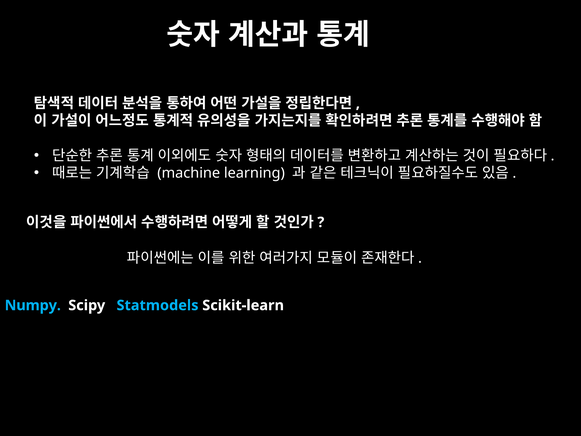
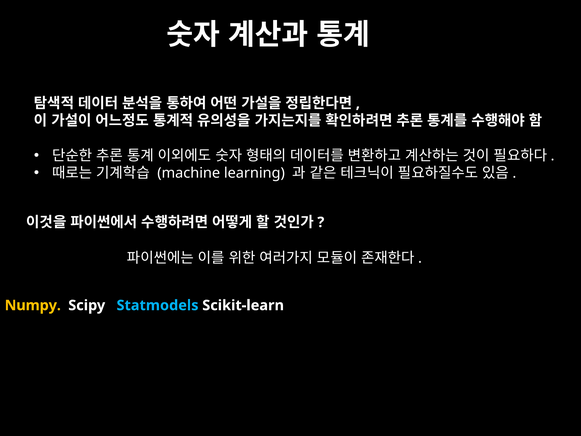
Numpy colour: light blue -> yellow (33, 305)
